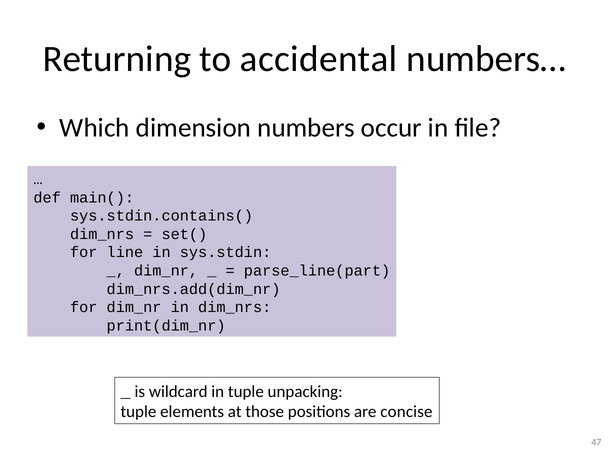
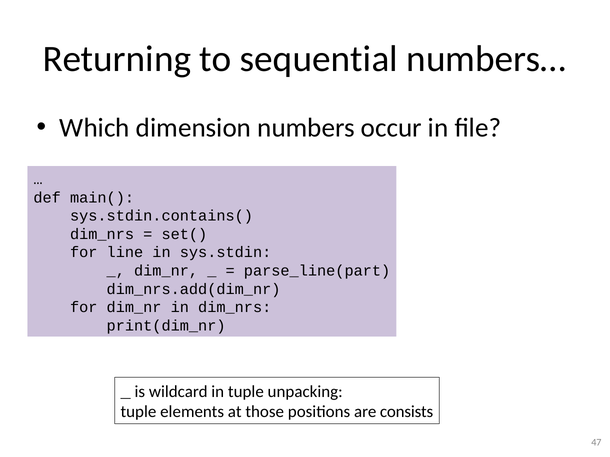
accidental: accidental -> sequential (319, 59)
concise: concise -> consists (407, 412)
